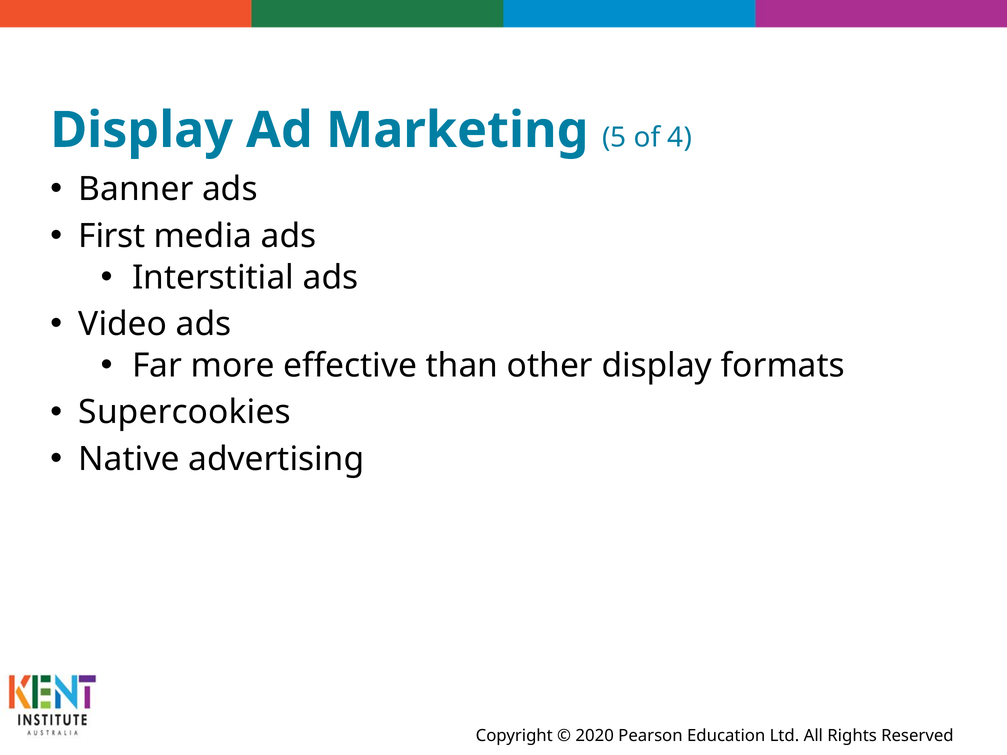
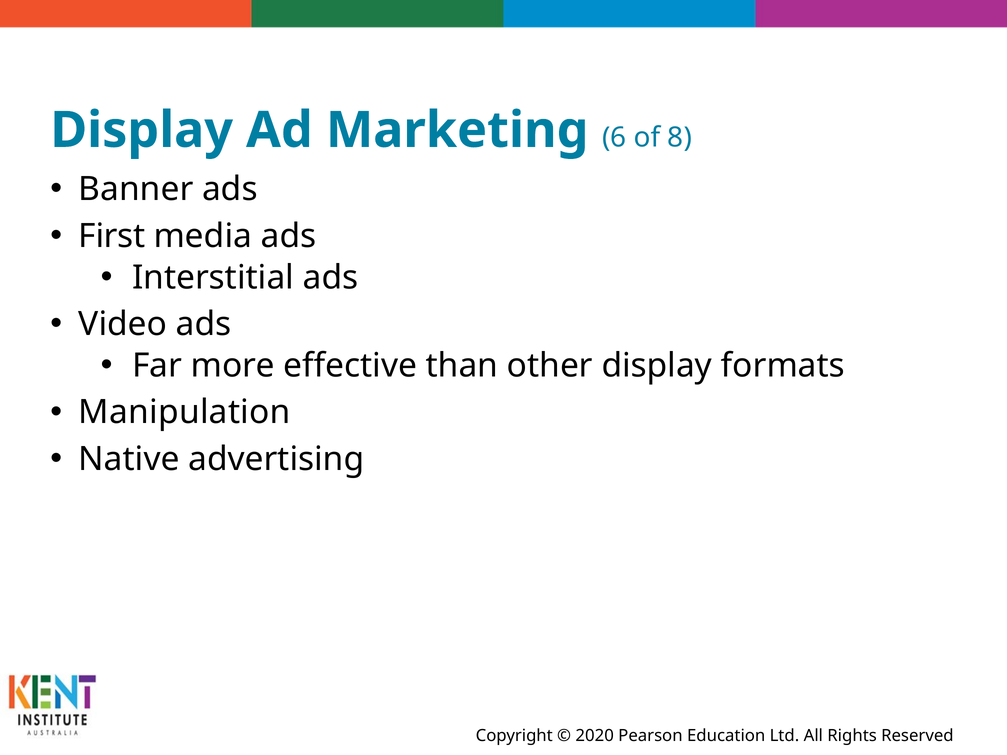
5: 5 -> 6 (614, 138)
4: 4 -> 8 (680, 138)
Supercookies: Supercookies -> Manipulation (185, 412)
